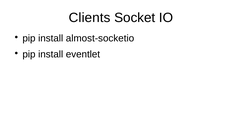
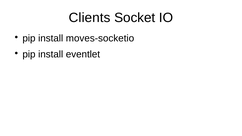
almost-socketio: almost-socketio -> moves-socketio (100, 38)
